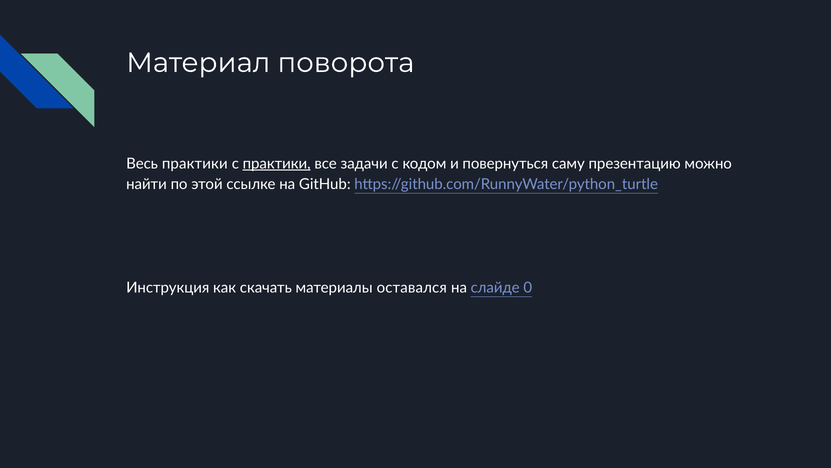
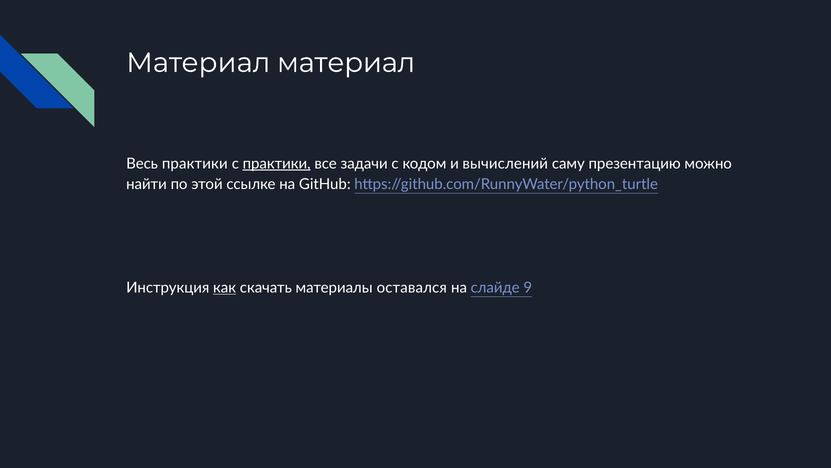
Материал поворота: поворота -> материал (346, 63)
повернуться: повернуться -> вычислений (505, 163)
как underline: none -> present (225, 287)
0: 0 -> 9 (528, 287)
